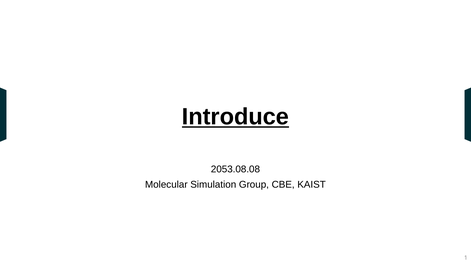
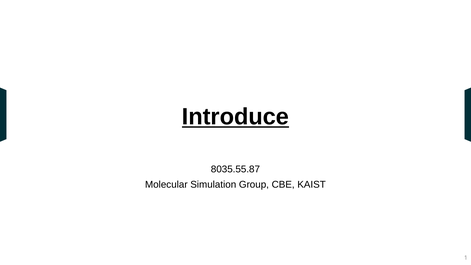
2053.08.08: 2053.08.08 -> 8035.55.87 (235, 169)
